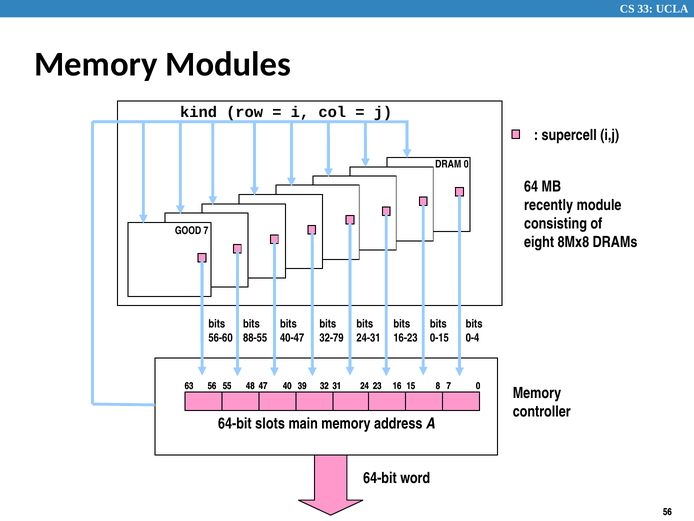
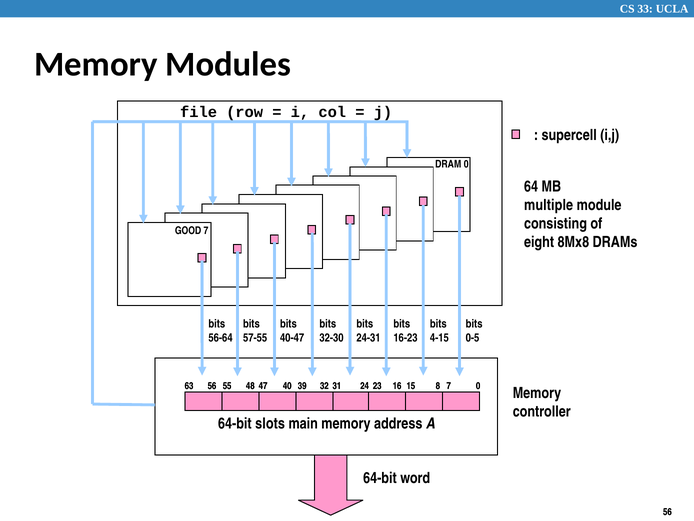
kind: kind -> file (199, 112)
recently: recently -> multiple (549, 205)
56-60: 56-60 -> 56-64 (221, 337)
88-55: 88-55 -> 57-55 (255, 337)
32-79: 32-79 -> 32-30 (332, 337)
0-15: 0-15 -> 4-15 (439, 337)
0-4: 0-4 -> 0-5 (473, 337)
